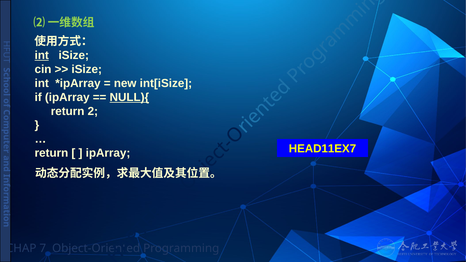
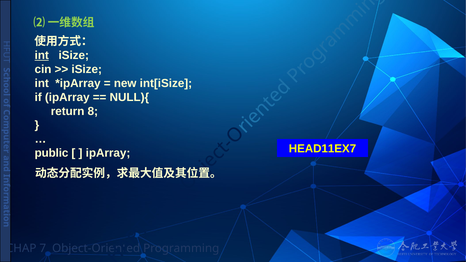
NULL){ underline: present -> none (129, 97)
2: 2 -> 8 (93, 111)
return: return -> public (51, 153)
